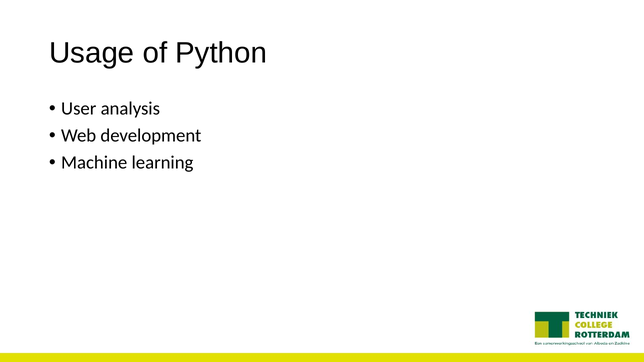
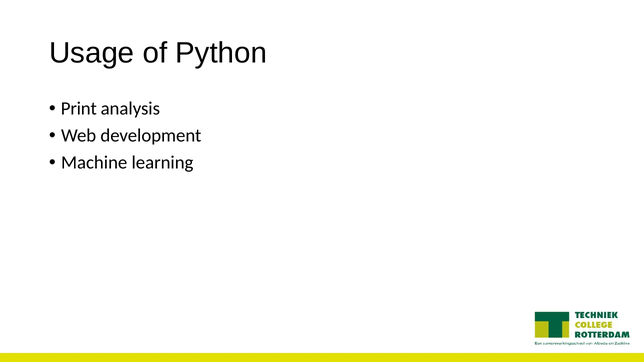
User: User -> Print (79, 109)
